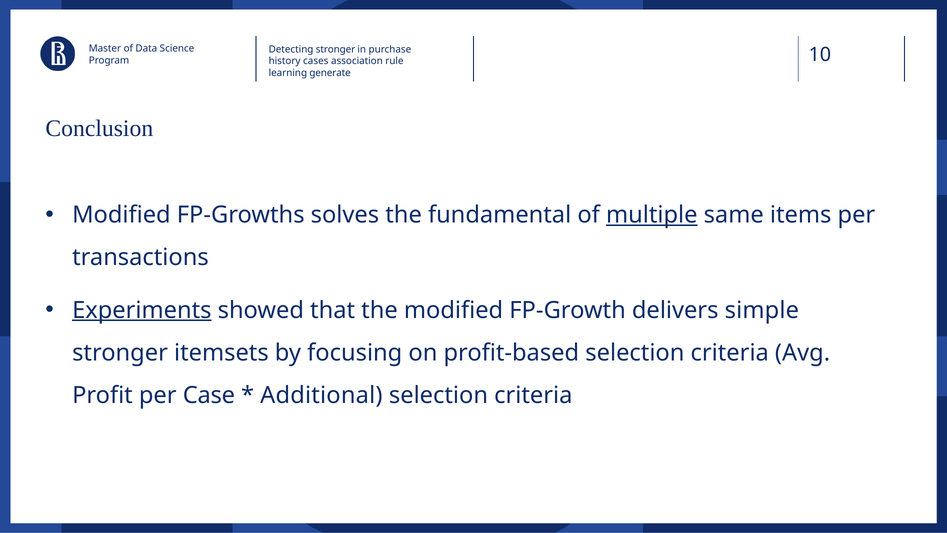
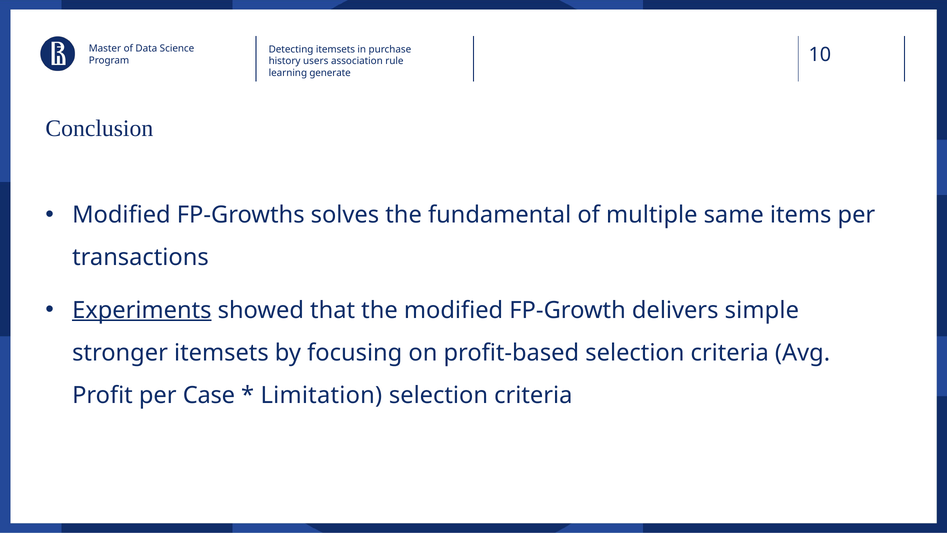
Detecting stronger: stronger -> itemsets (335, 49)
cases: cases -> users (316, 61)
multiple underline: present -> none (652, 215)
Additional: Additional -> Limitation (321, 395)
